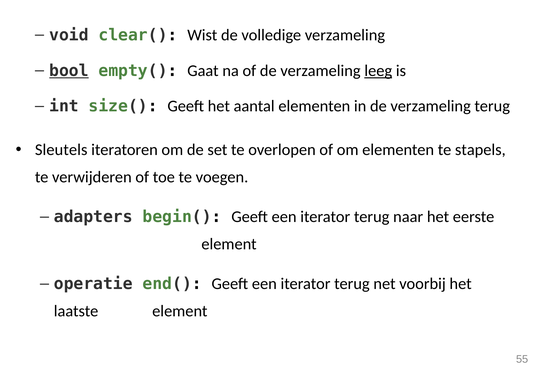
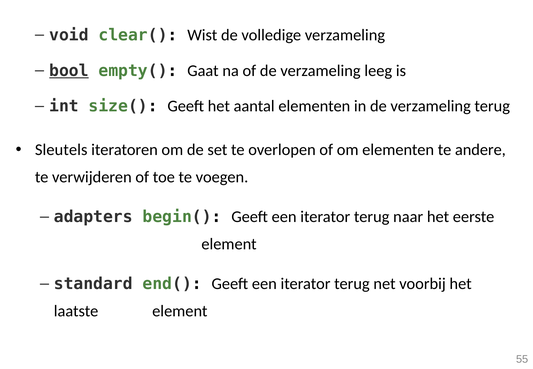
leeg underline: present -> none (378, 71)
stapels: stapels -> andere (480, 150)
operatie: operatie -> standard (93, 284)
